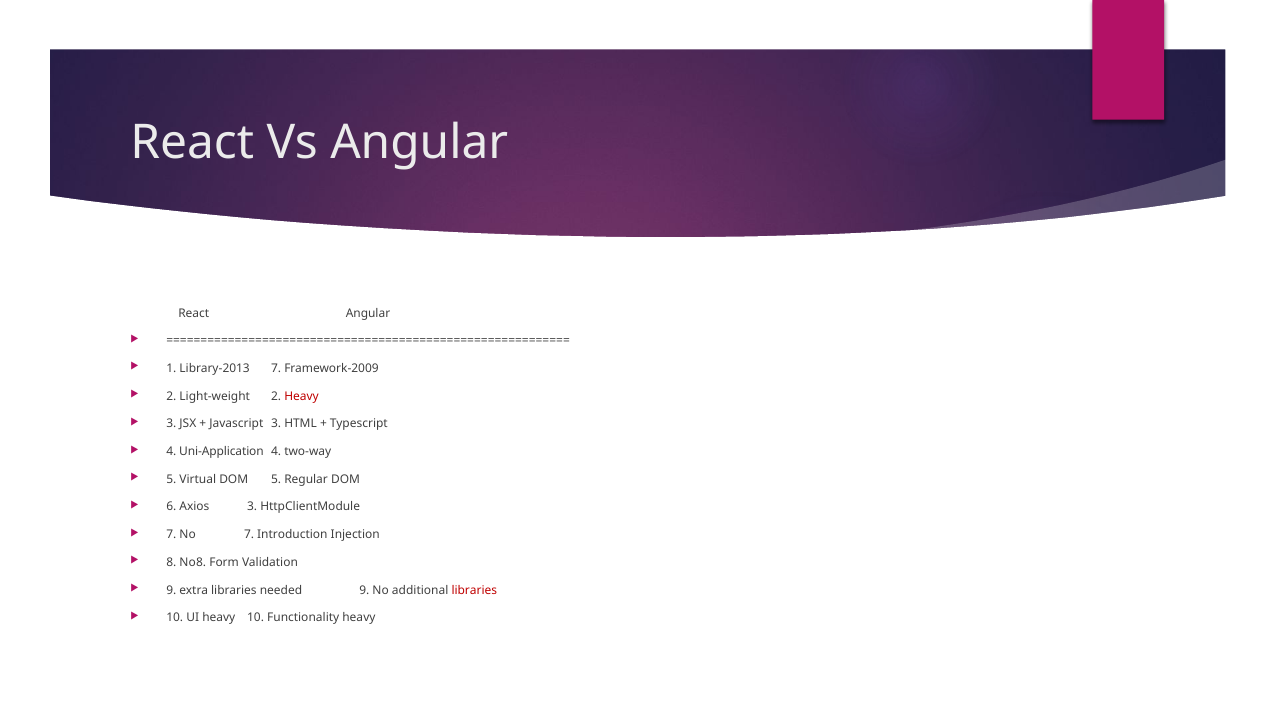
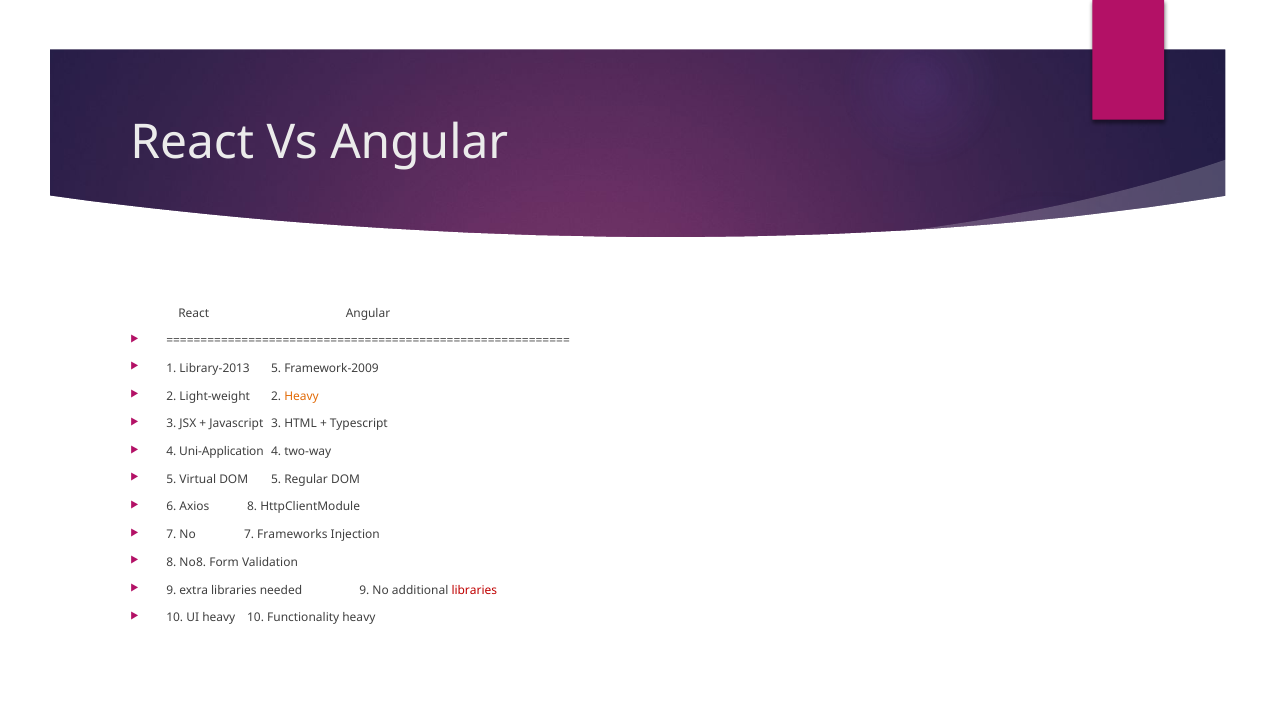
Library-2013 7: 7 -> 5 (276, 368)
Heavy colour: red -> orange (302, 396)
Axios 3: 3 -> 8 (252, 507)
Introduction: Introduction -> Frameworks (292, 535)
